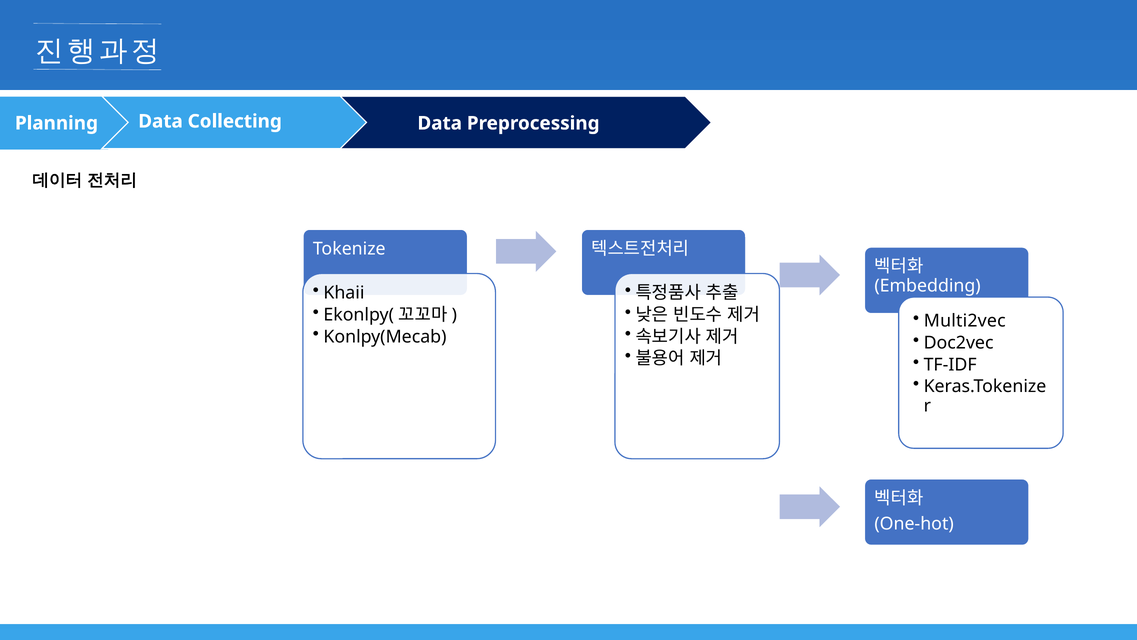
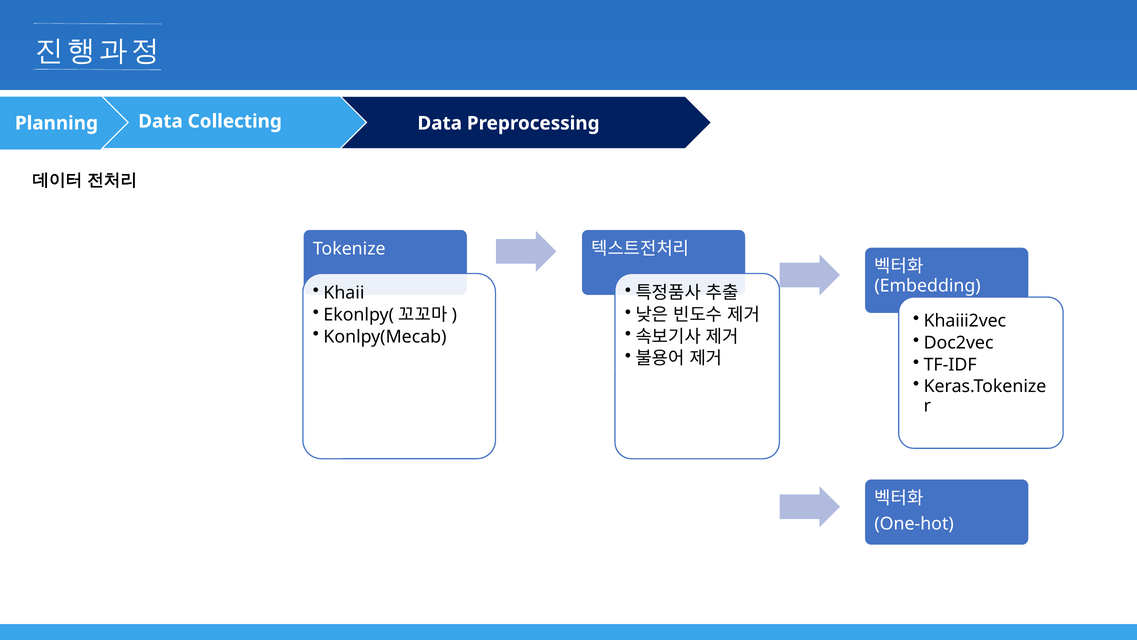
Multi2vec: Multi2vec -> Khaiii2vec (965, 321)
